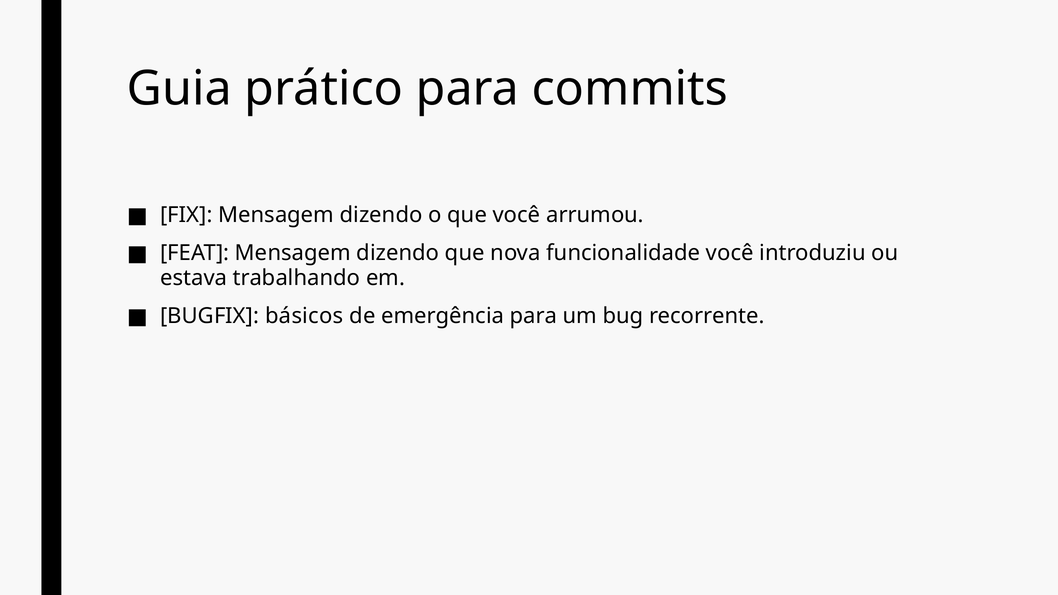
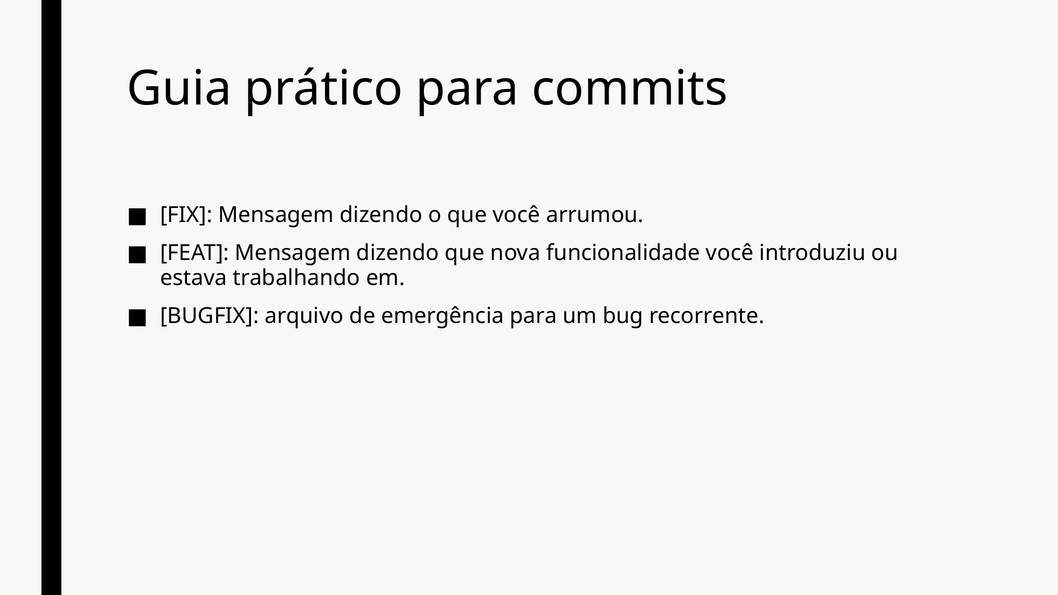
básicos: básicos -> arquivo (304, 316)
